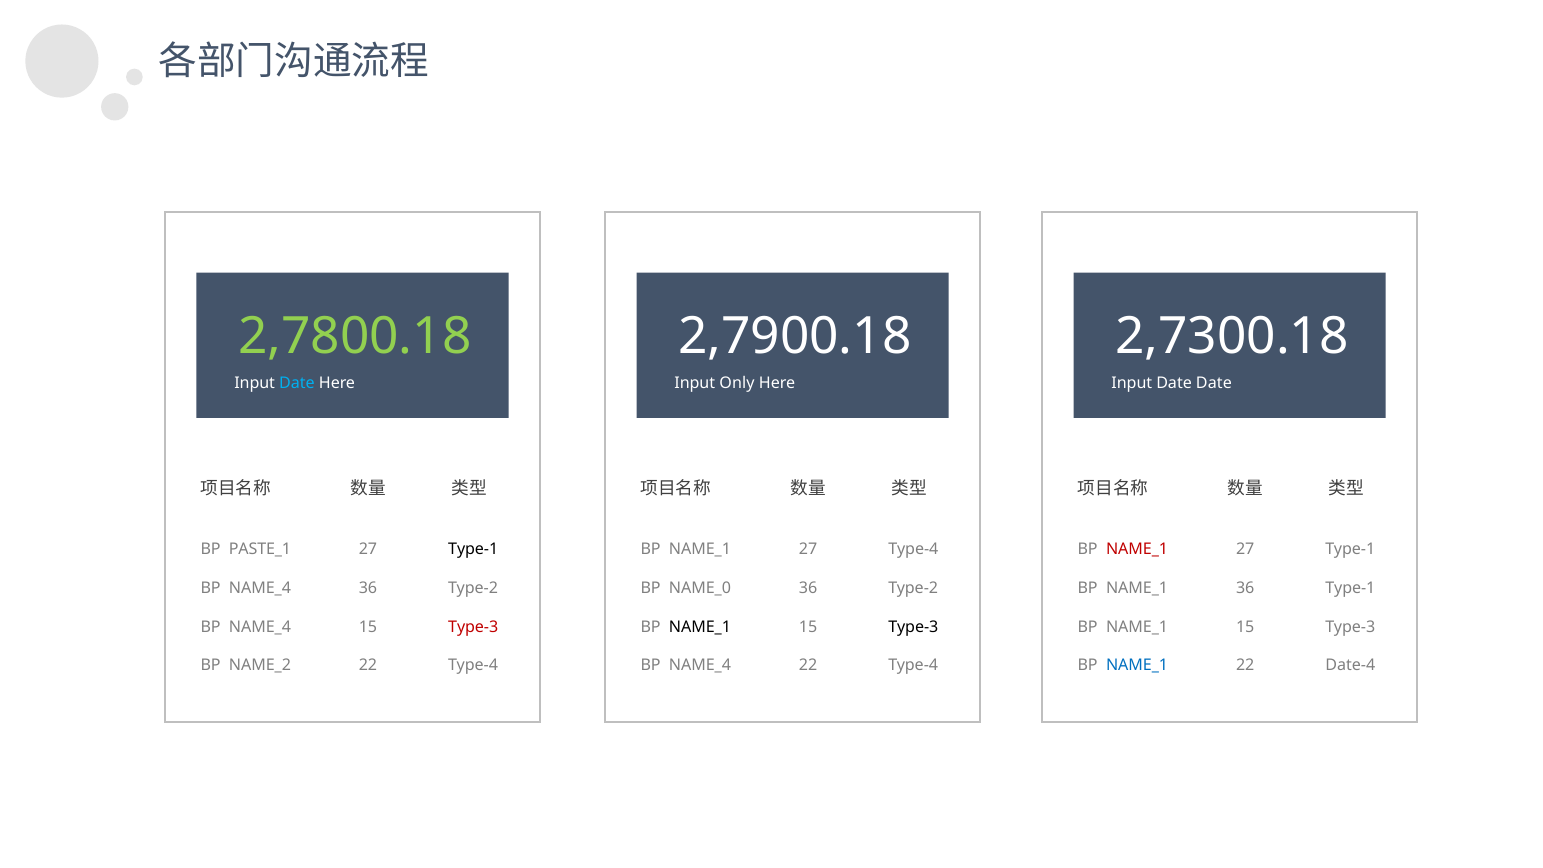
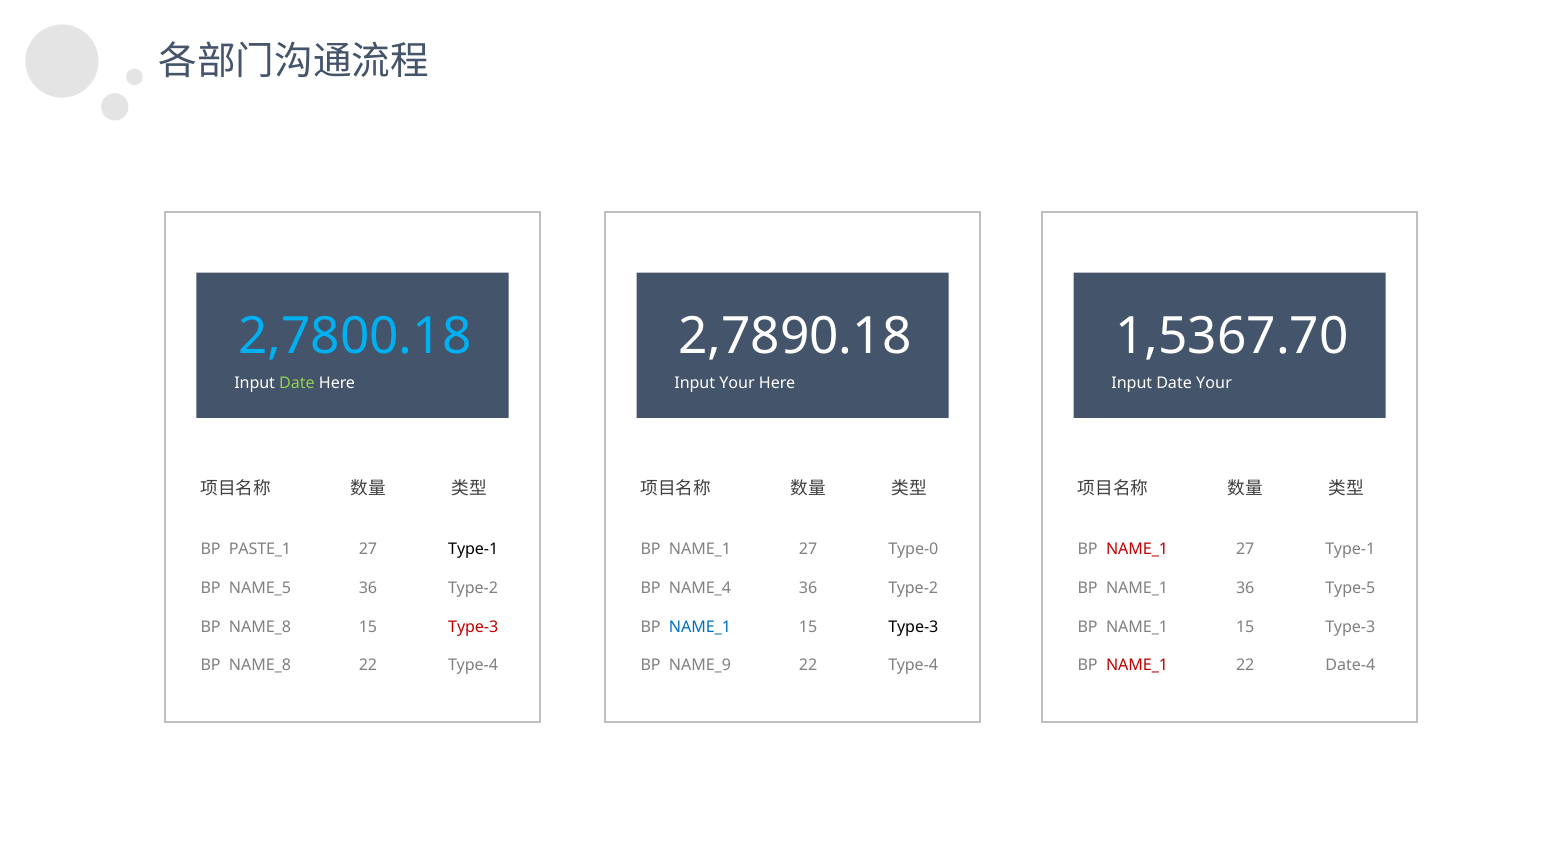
2,7800.18 colour: light green -> light blue (355, 337)
2,7900.18: 2,7900.18 -> 2,7890.18 (795, 337)
2,7300.18: 2,7300.18 -> 1,5367.70 (1232, 337)
Date colour: light blue -> light green (297, 383)
Input Only: Only -> Your (737, 383)
Date Date: Date -> Your (1214, 383)
Type-4: Type-4 -> Type-0 (913, 550)
NAME_4: NAME_4 -> NAME_5 (260, 588)
NAME_0: NAME_0 -> NAME_4 (700, 588)
Type-1: Type-1 -> Type-5 (1350, 588)
NAME_4: NAME_4 -> NAME_8 (260, 627)
NAME_1 colour: black -> blue (700, 627)
NAME_2: NAME_2 -> NAME_8 (260, 665)
NAME_4: NAME_4 -> NAME_9 (700, 665)
NAME_1 colour: blue -> red (1137, 665)
